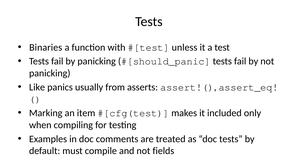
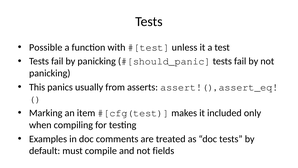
Binaries: Binaries -> Possible (46, 47)
Like: Like -> This (37, 87)
